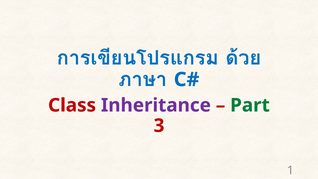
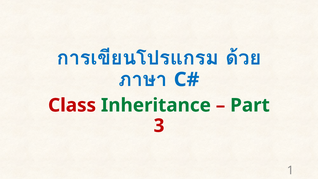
Inheritance colour: purple -> green (156, 105)
